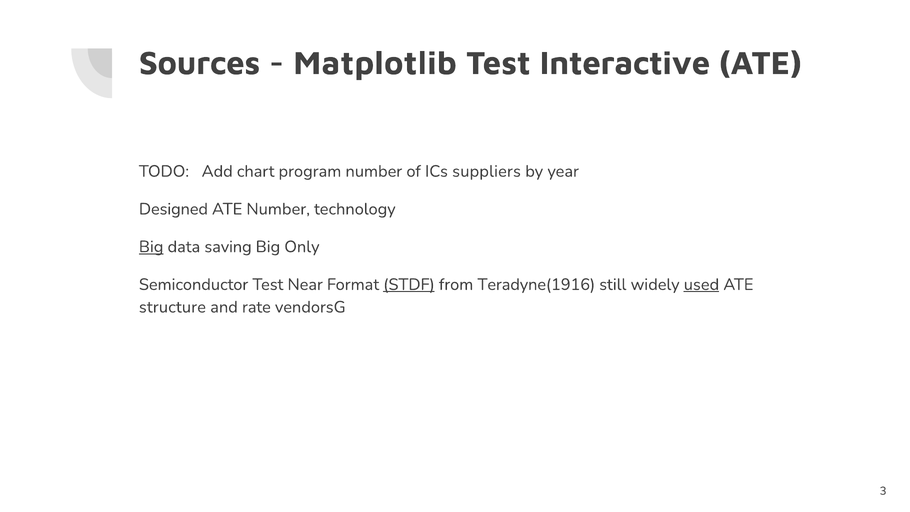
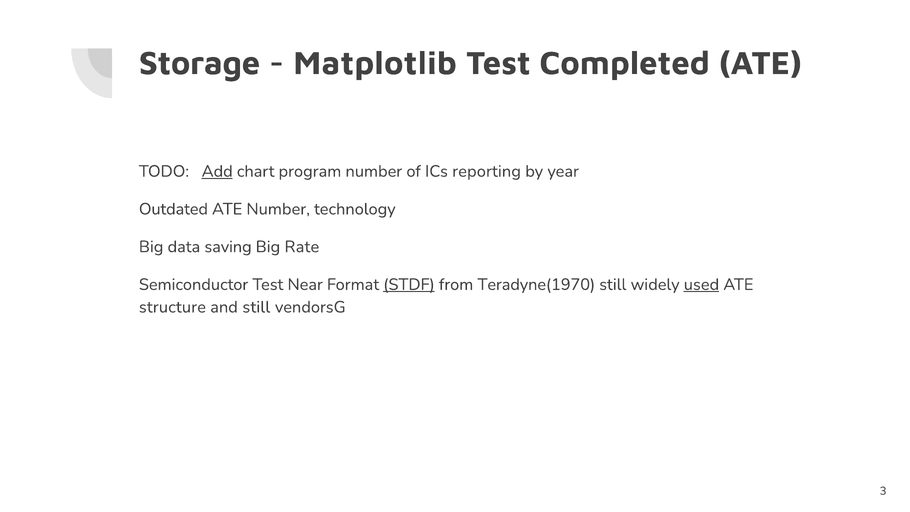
Sources: Sources -> Storage (200, 63)
Interactive: Interactive -> Completed (625, 63)
Add underline: none -> present (217, 171)
suppliers: suppliers -> reporting (487, 171)
Designed: Designed -> Outdated (173, 209)
Big underline: present -> none (151, 247)
Only: Only -> Rate (302, 247)
Teradyne(1916: Teradyne(1916 -> Teradyne(1970 (536, 284)
and rate: rate -> still (256, 307)
